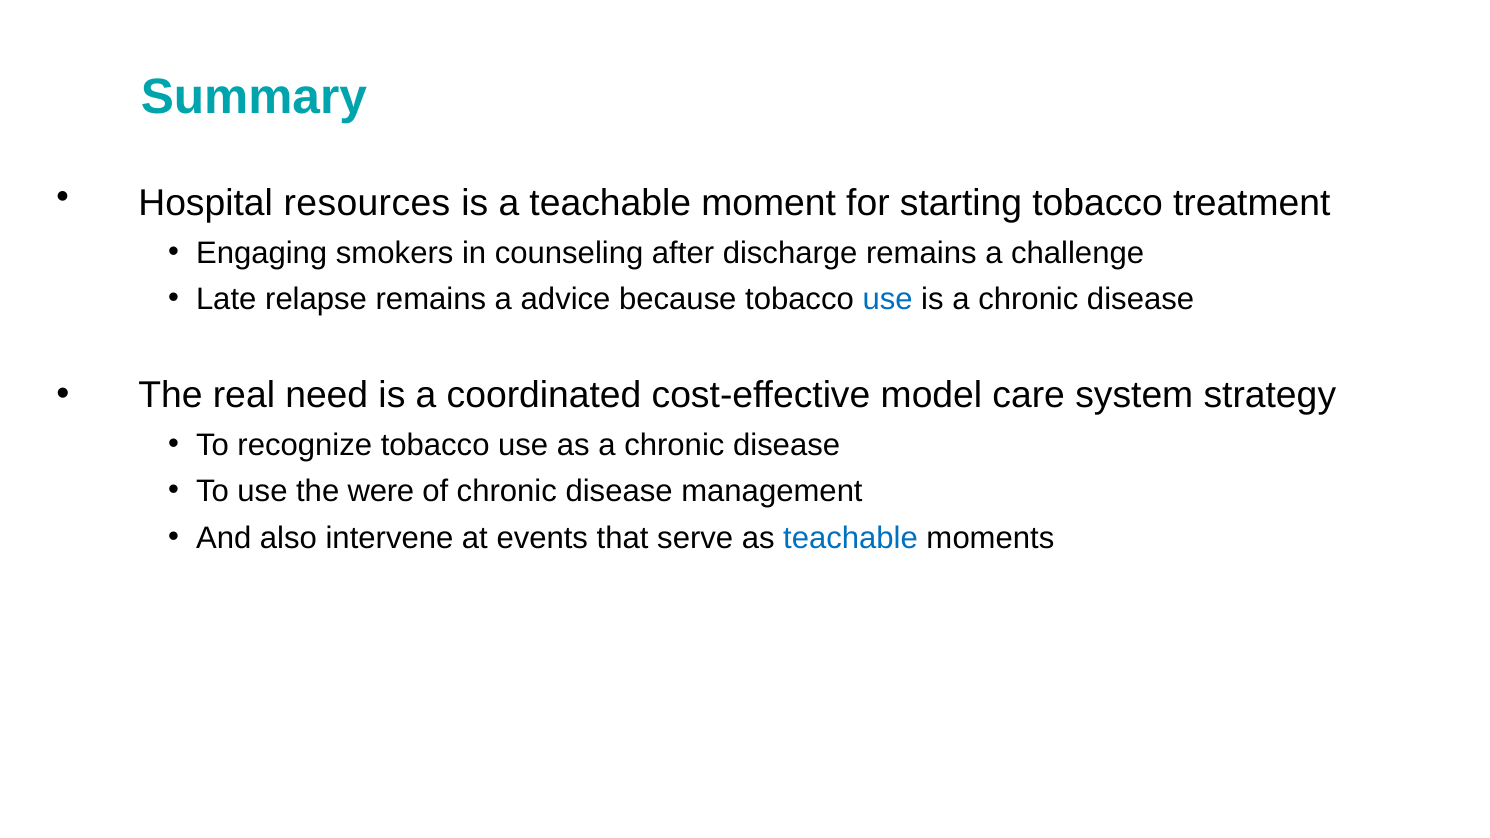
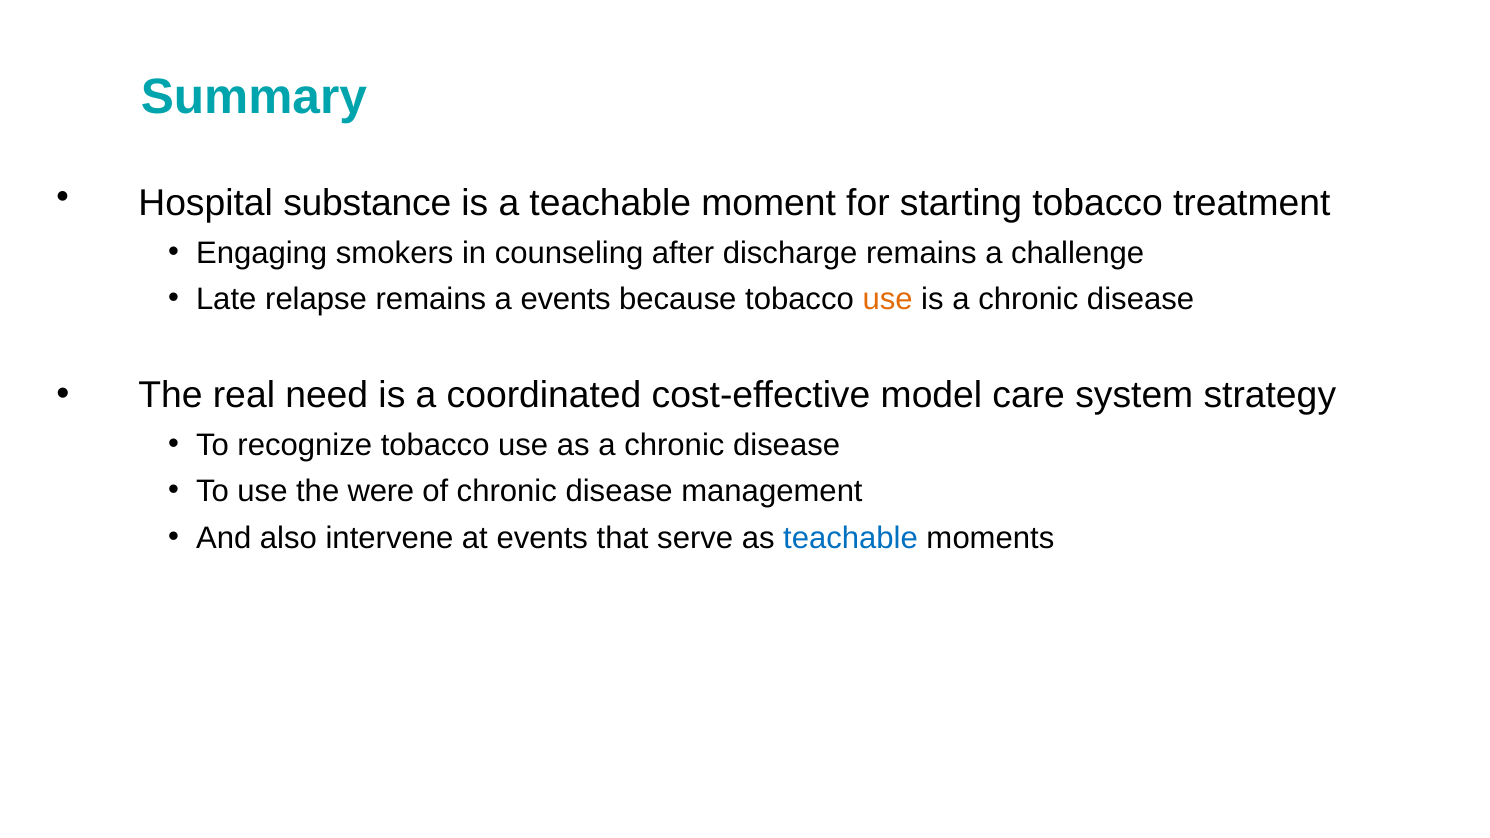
resources: resources -> substance (367, 203)
a advice: advice -> events (566, 300)
use colour: blue -> orange (888, 300)
